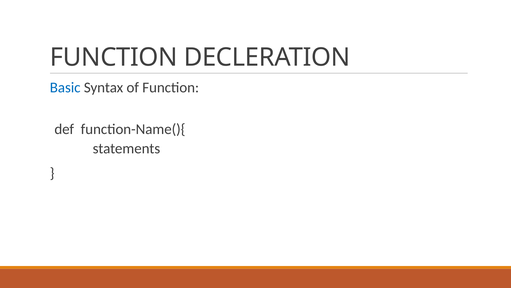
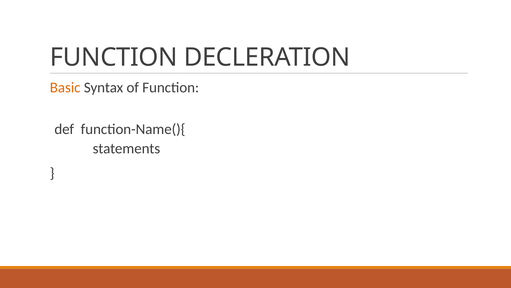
Basic colour: blue -> orange (65, 87)
